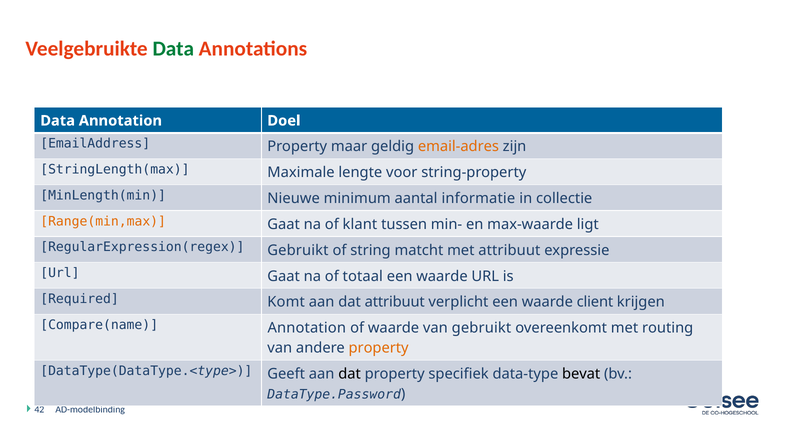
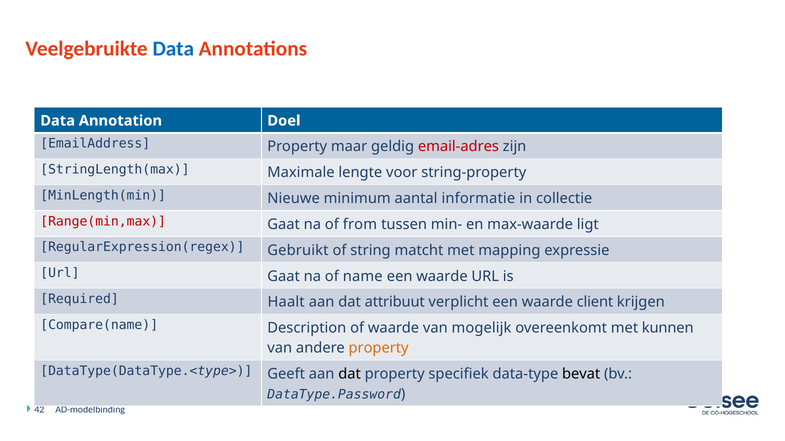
Data colour: green -> blue (173, 49)
email-adres colour: orange -> red (458, 147)
Range(min,max colour: orange -> red (103, 222)
klant: klant -> from (360, 225)
met attribuut: attribuut -> mapping (509, 251)
totaal: totaal -> name (363, 277)
Komt: Komt -> Haalt (286, 302)
Compare(name Annotation: Annotation -> Description (307, 328)
van gebruikt: gebruikt -> mogelijk (482, 328)
routing: routing -> kunnen (668, 328)
